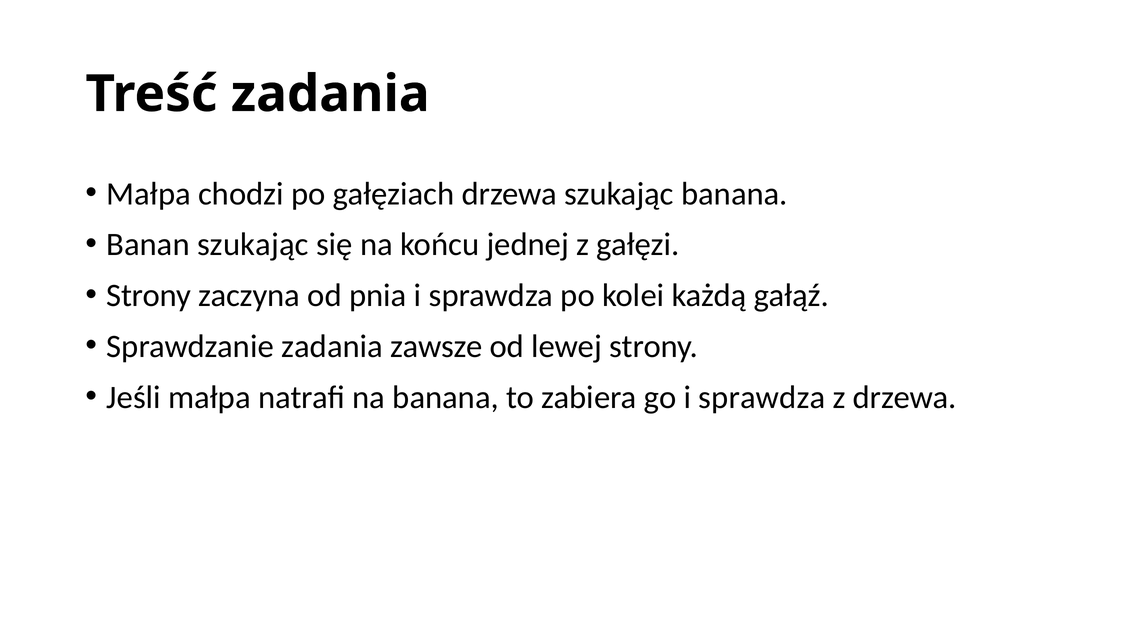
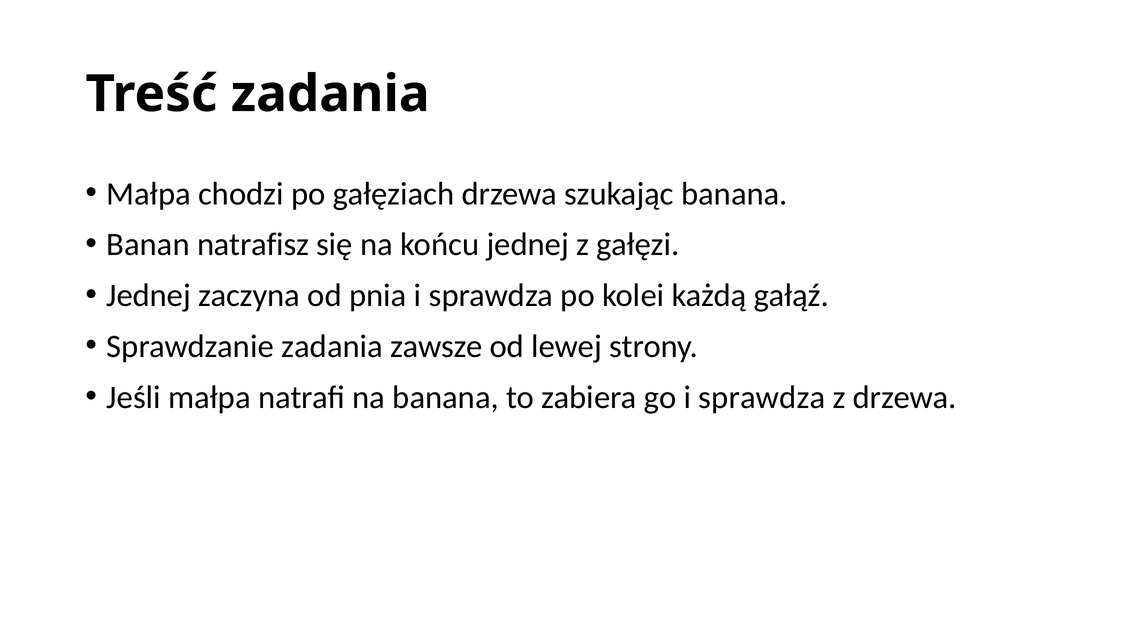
Banan szukając: szukając -> natrafisz (253, 245)
Strony: Strony -> Jednej (149, 296)
